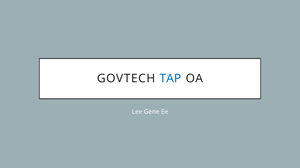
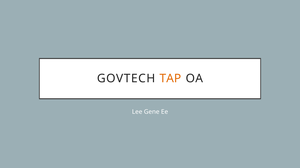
TAP colour: blue -> orange (170, 79)
